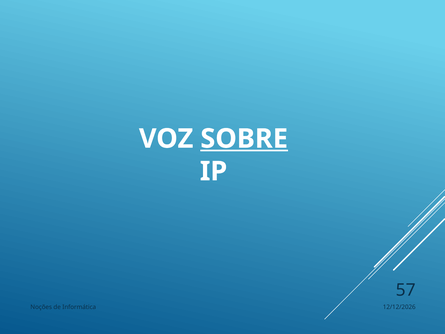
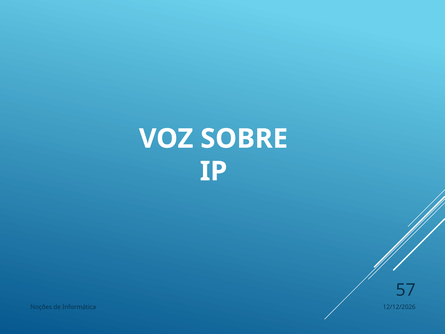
SOBRE underline: present -> none (244, 139)
